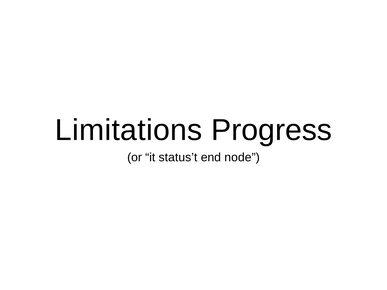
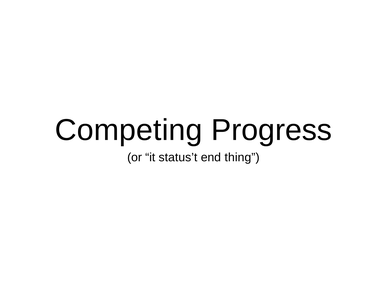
Limitations: Limitations -> Competing (129, 130)
node: node -> thing (242, 157)
